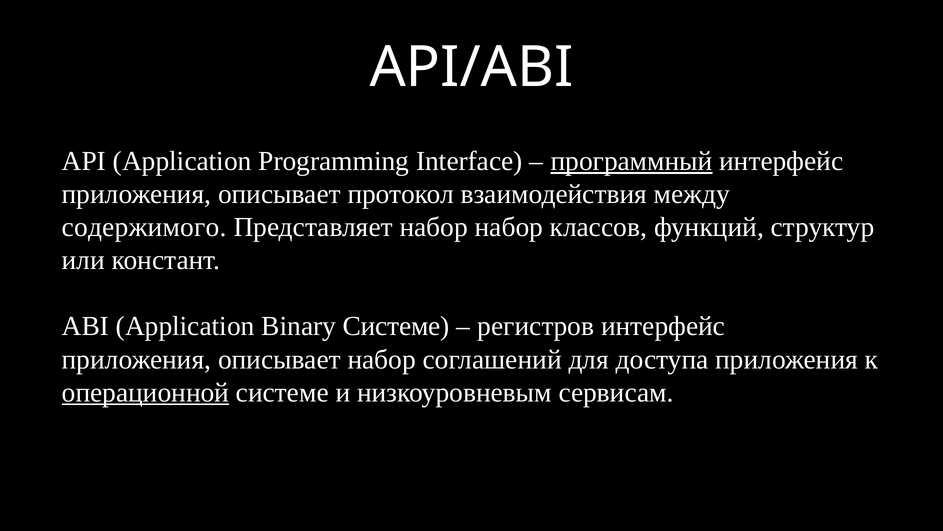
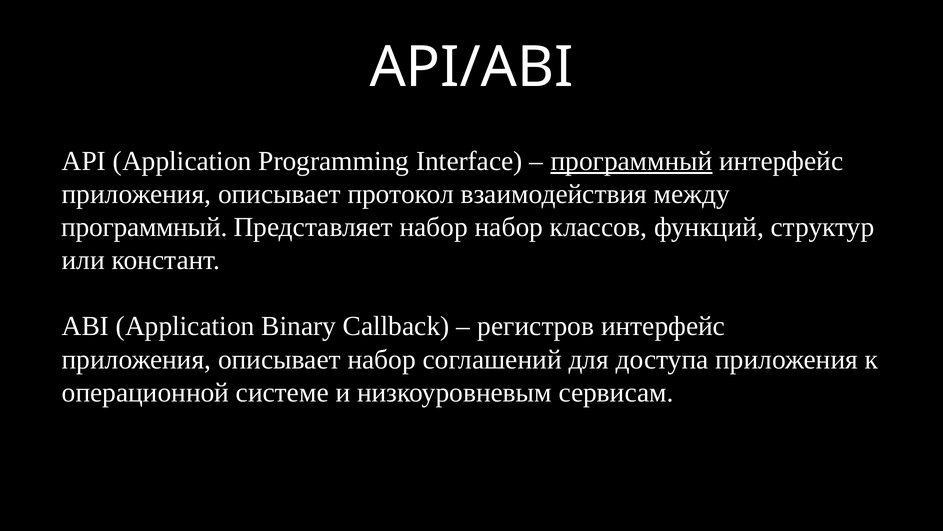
содержимого: содержимого -> программный (144, 227)
Binary Системе: Системе -> Callback (396, 326)
операционной underline: present -> none (145, 392)
